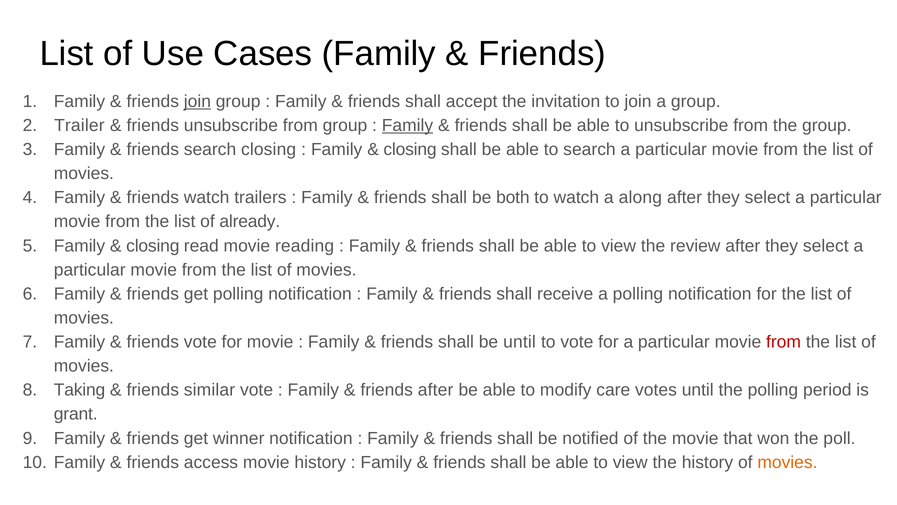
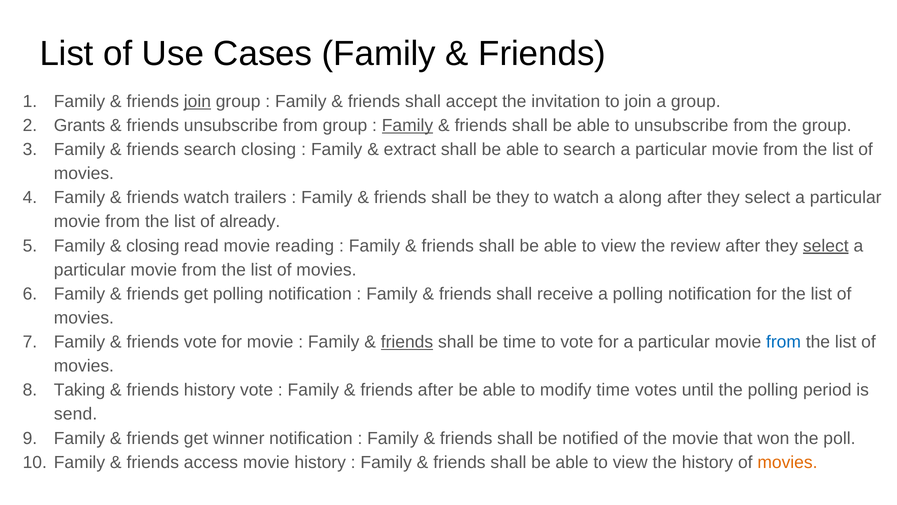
Trailer: Trailer -> Grants (80, 125)
closing: closing -> extract (410, 149)
be both: both -> they (513, 197)
select underline: none -> present (826, 246)
friends underline: none -> present (407, 342)
be until: until -> time (520, 342)
from colour: red -> blue (783, 342)
friends similar: similar -> history (210, 390)
modify care: care -> time (613, 390)
grant: grant -> send (76, 414)
